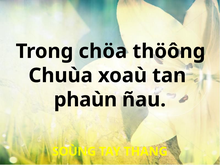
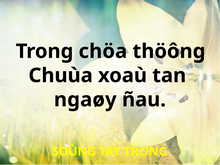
phaùn: phaùn -> ngaøy (85, 100)
TAY THANG: THANG -> TRONG (146, 152)
